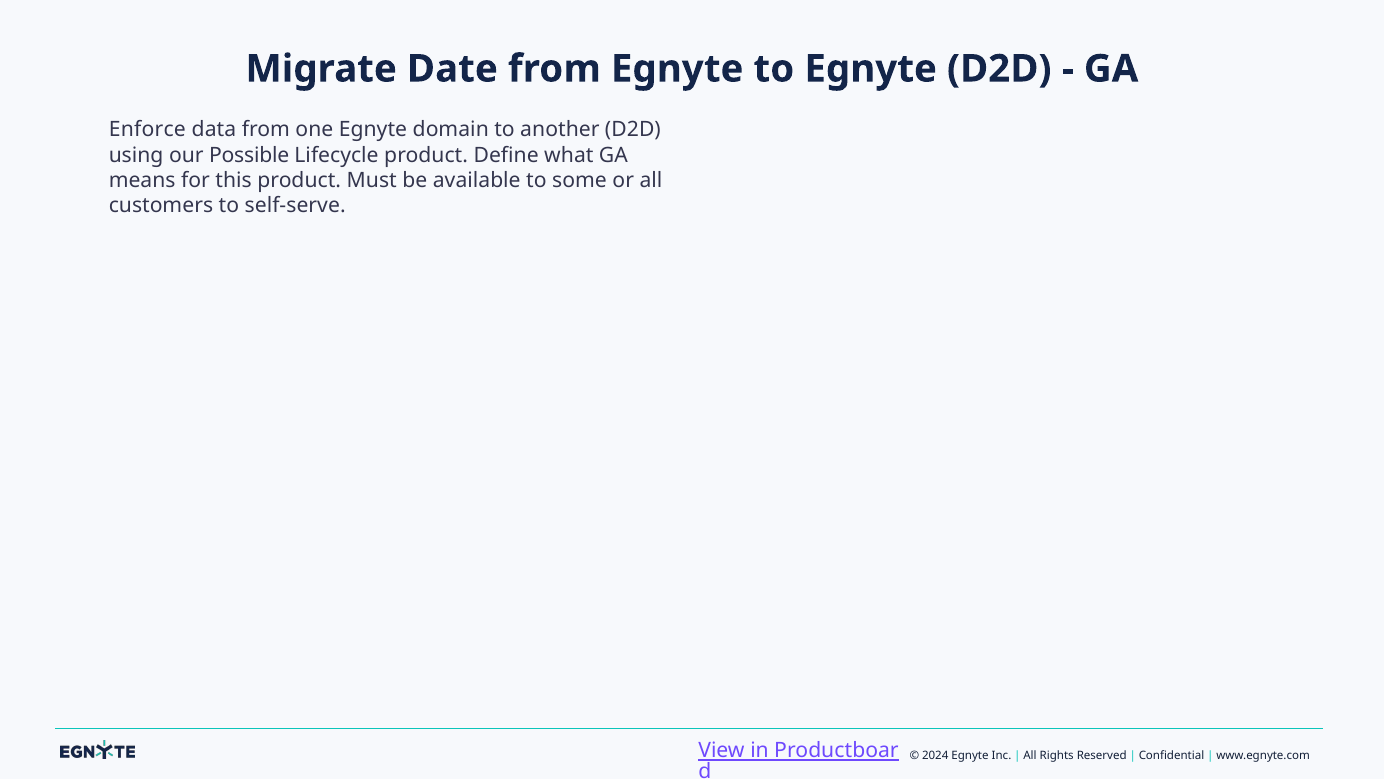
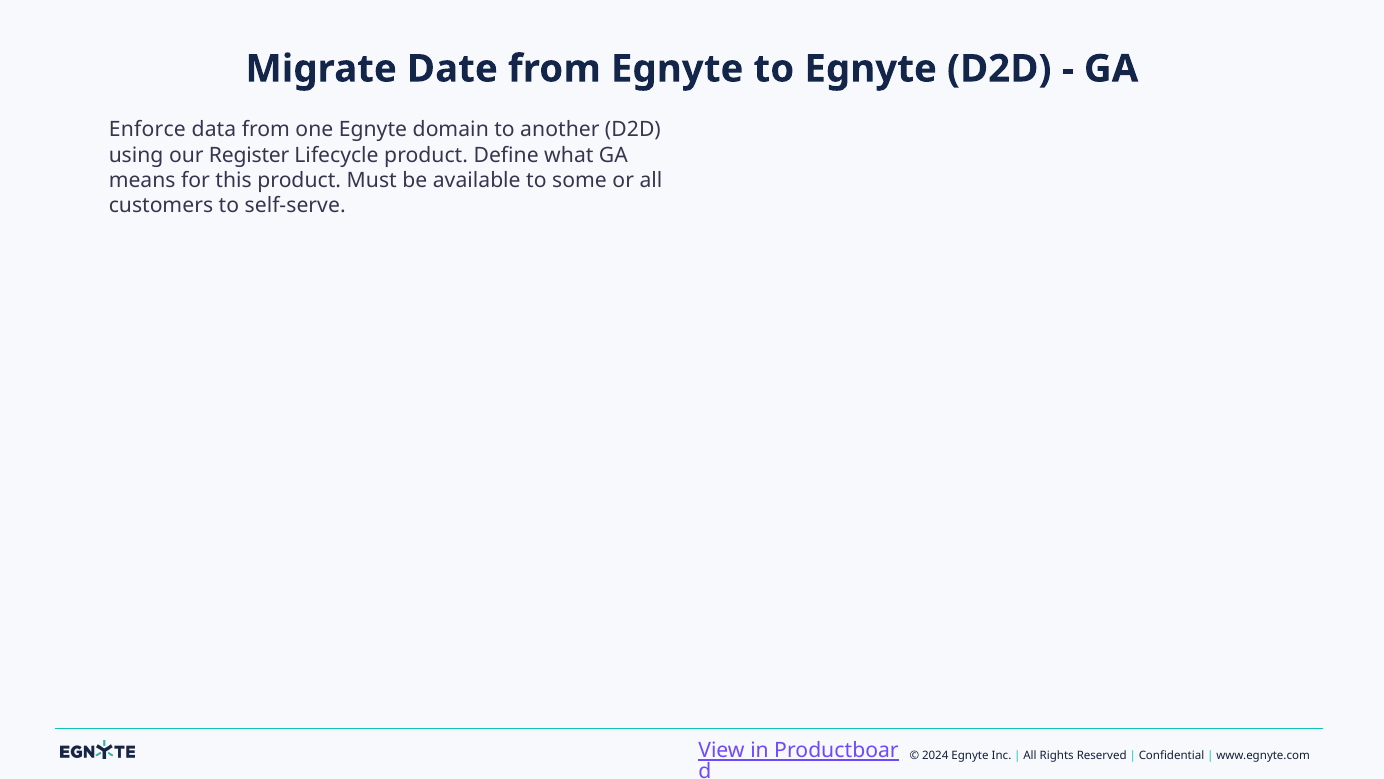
Possible: Possible -> Register (249, 155)
